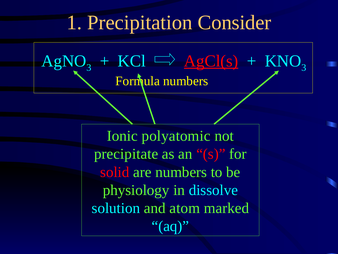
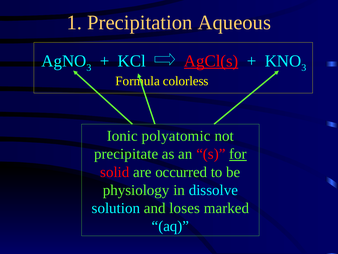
Consider: Consider -> Aqueous (234, 23)
numbers: numbers -> colorless (186, 81)
for underline: none -> present (238, 154)
are numbers: numbers -> occurred (181, 172)
atom: atom -> loses (185, 208)
